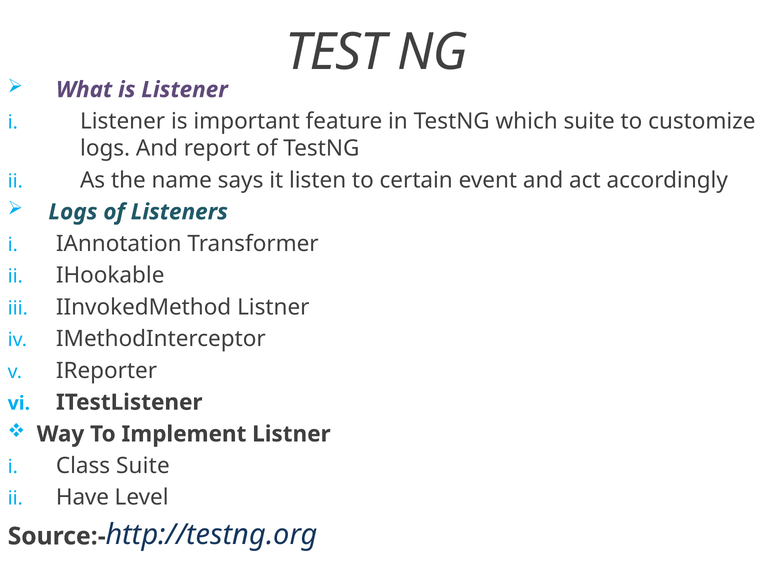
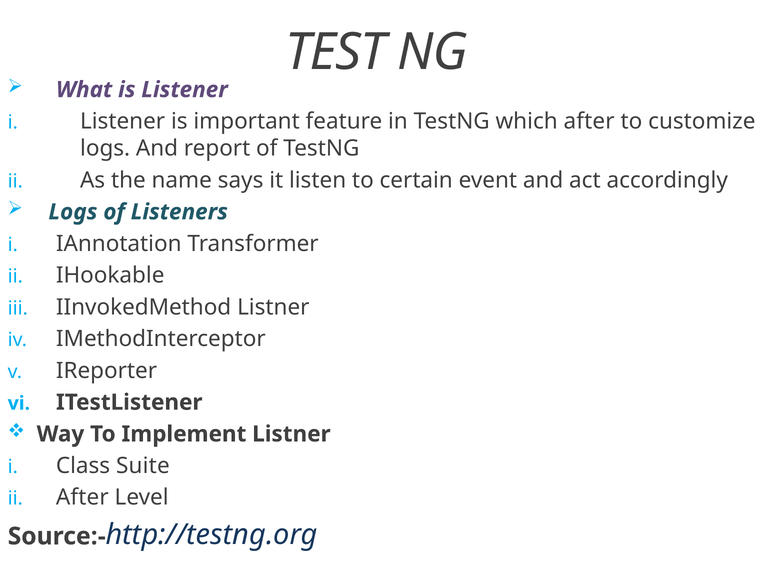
which suite: suite -> after (589, 121)
Have: Have -> After (82, 497)
